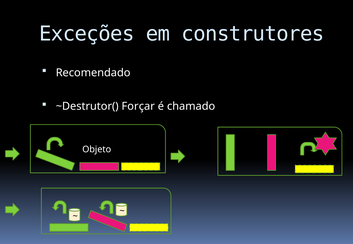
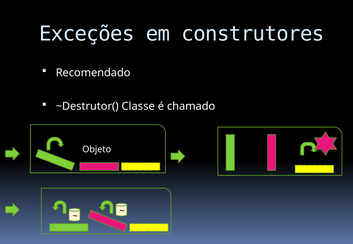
Forçar: Forçar -> Classe (138, 106)
